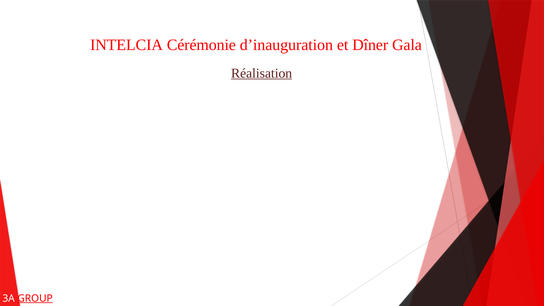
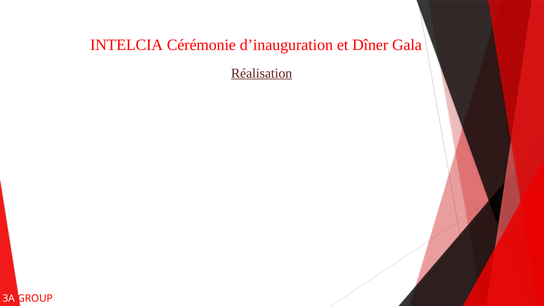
GROUP underline: present -> none (35, 298)
